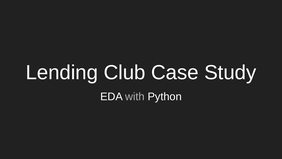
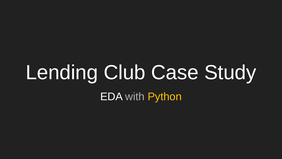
Python colour: white -> yellow (165, 97)
